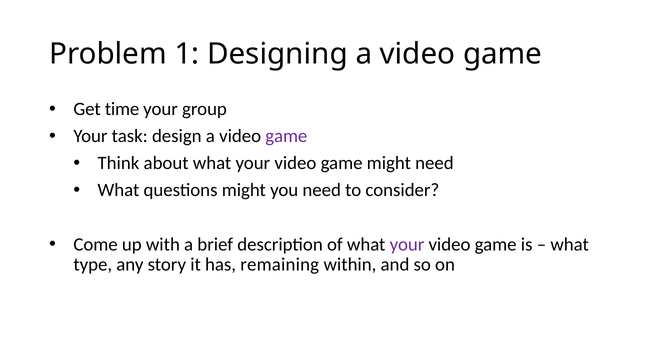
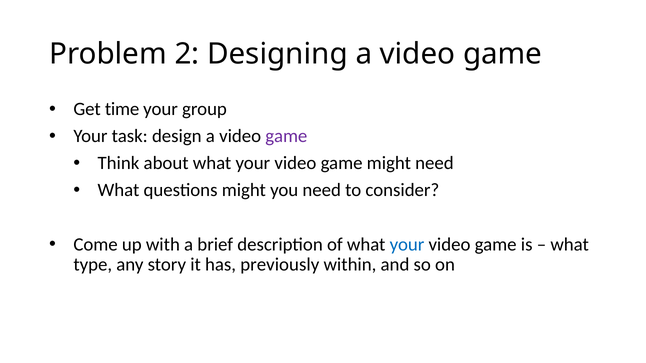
1: 1 -> 2 (187, 54)
your colour: purple -> blue (407, 245)
remaining: remaining -> previously (280, 265)
